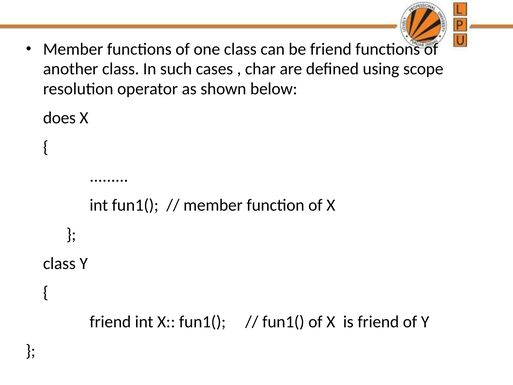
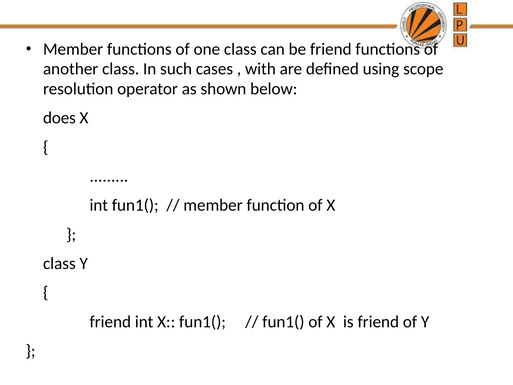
char: char -> with (260, 69)
